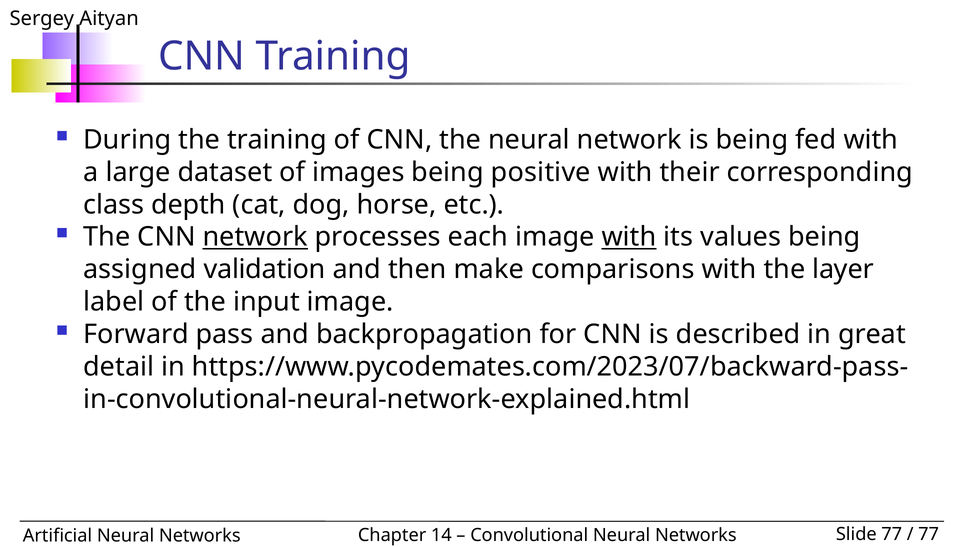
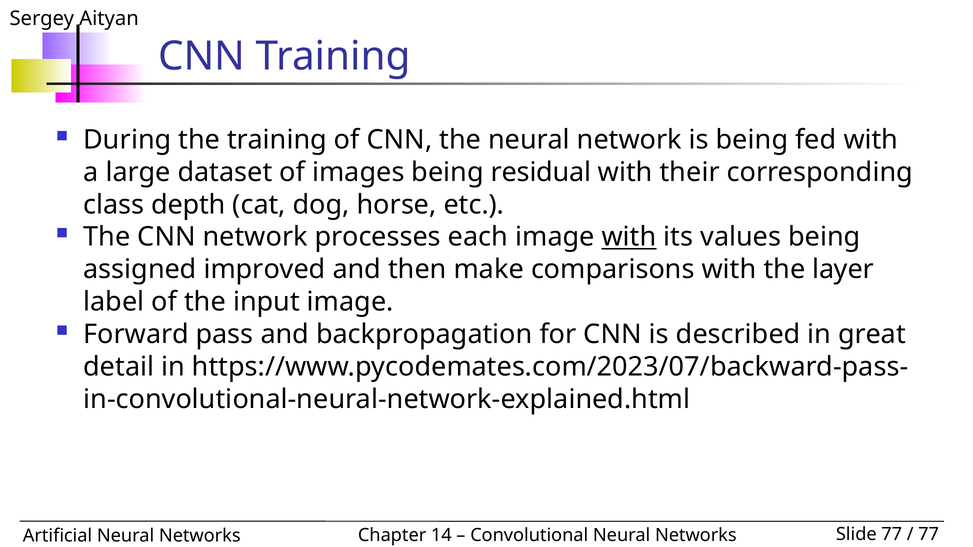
positive: positive -> residual (541, 172)
network underline: present -> none (255, 237)
validation: validation -> improved (265, 270)
